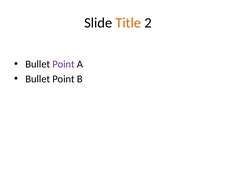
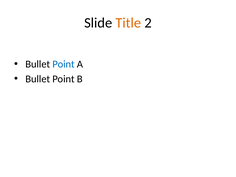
Point colour: purple -> blue (64, 64)
